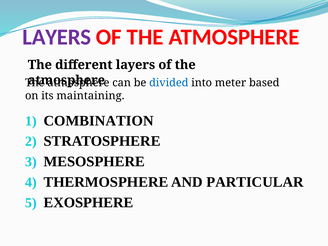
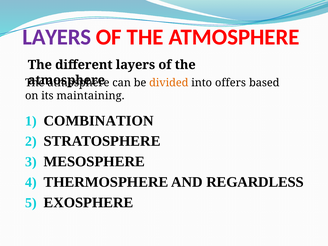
divided colour: blue -> orange (169, 83)
meter: meter -> offers (230, 83)
PARTICULAR: PARTICULAR -> REGARDLESS (255, 182)
